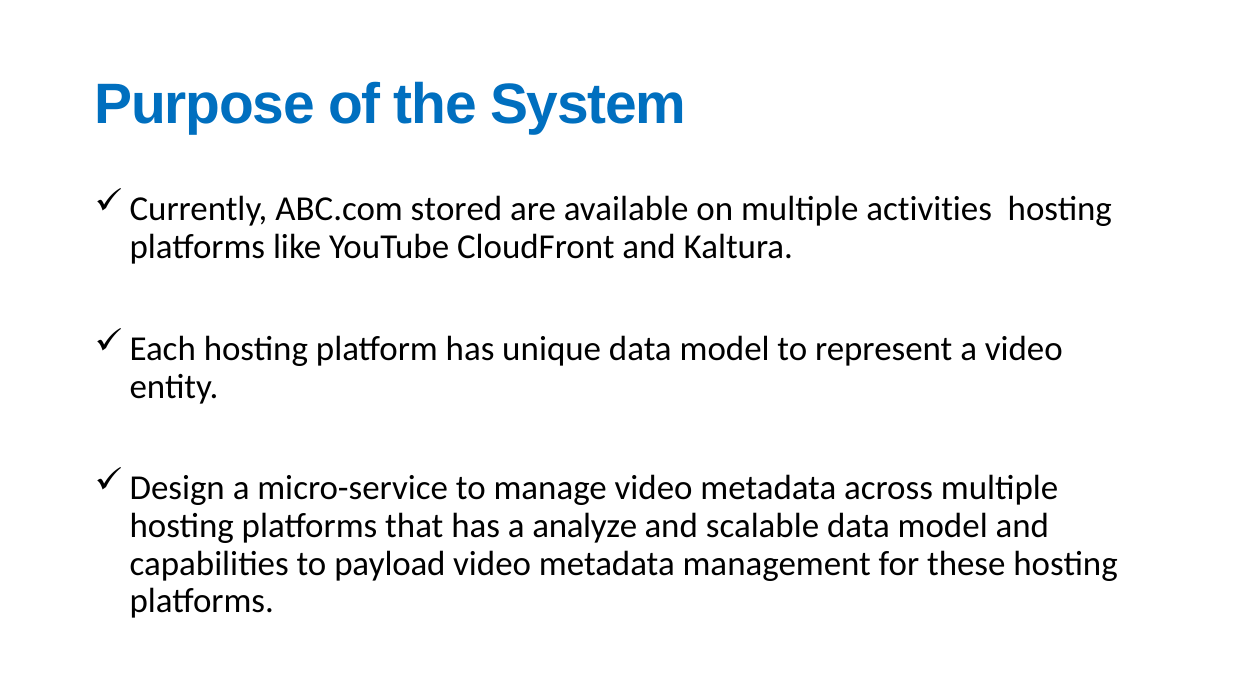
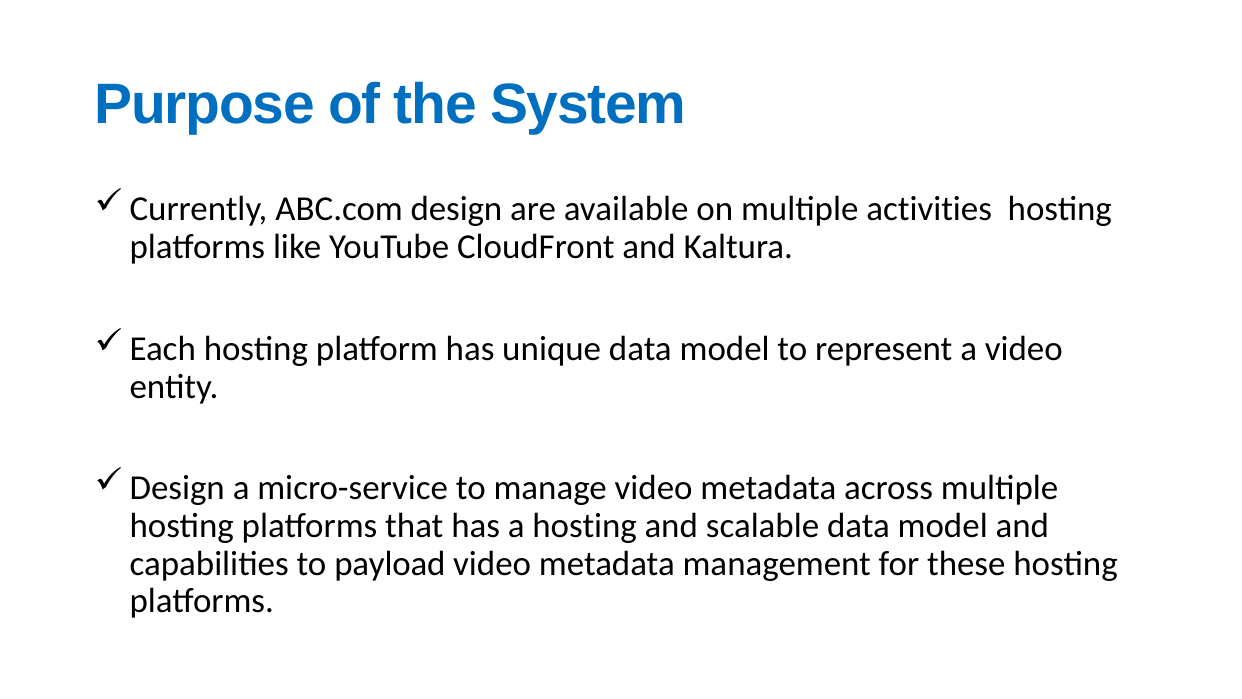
ABC.com stored: stored -> design (457, 209)
a analyze: analyze -> hosting (585, 525)
